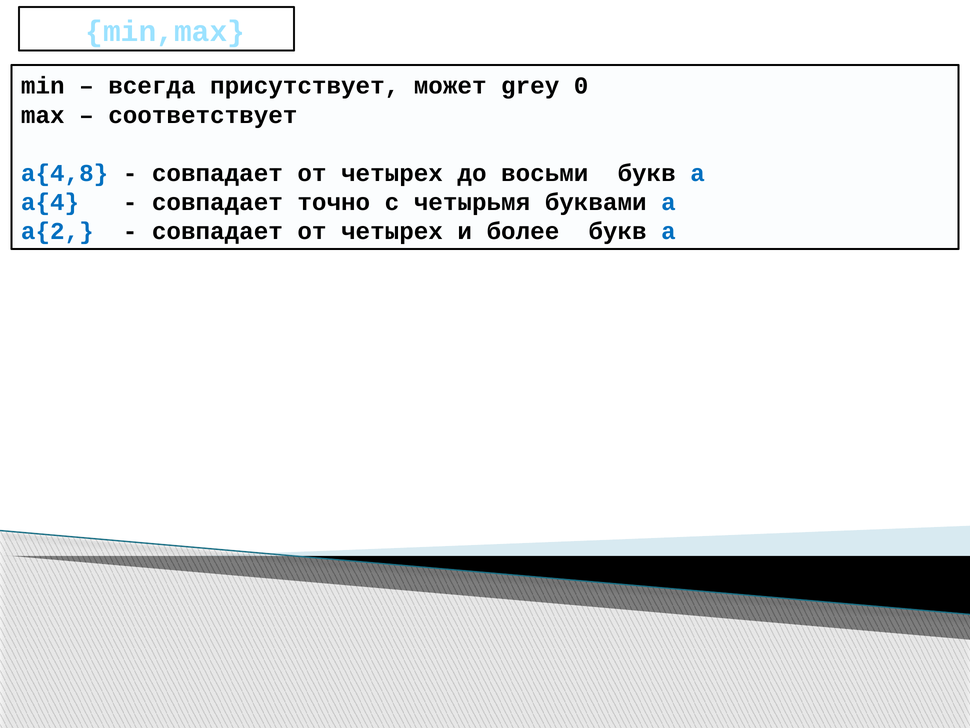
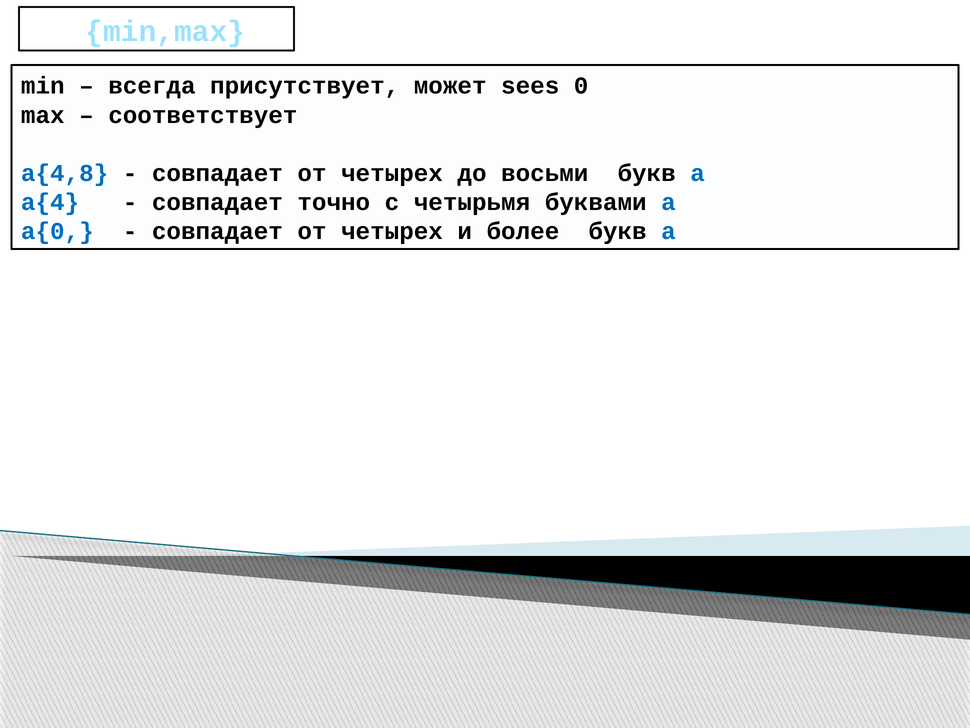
grey: grey -> sees (530, 86)
a{2: a{2 -> a{0 (57, 231)
